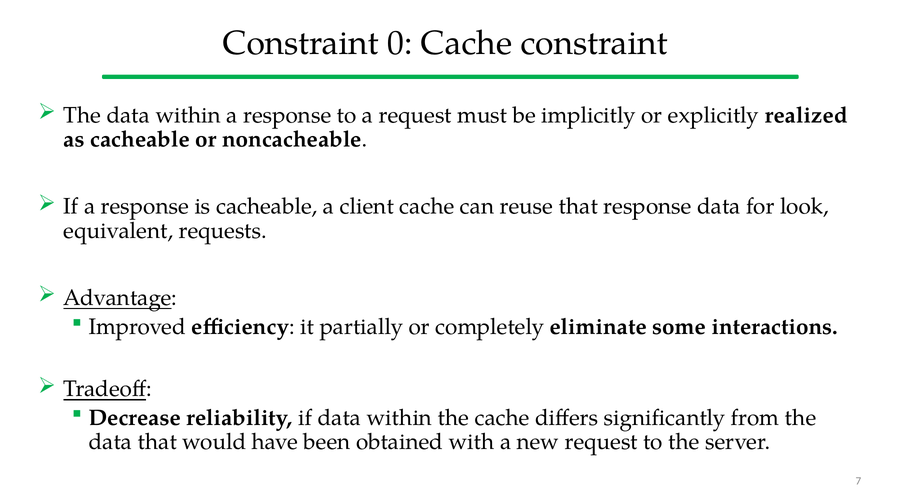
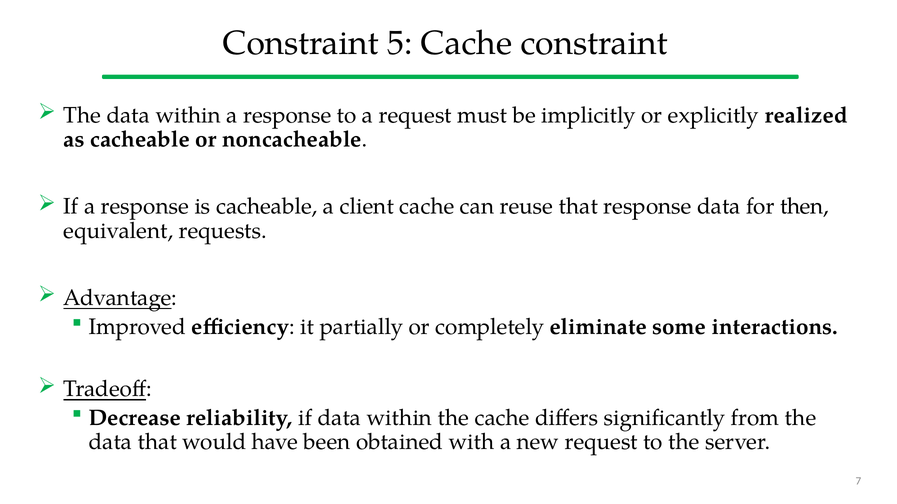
0: 0 -> 5 (400, 43)
look: look -> then (804, 207)
